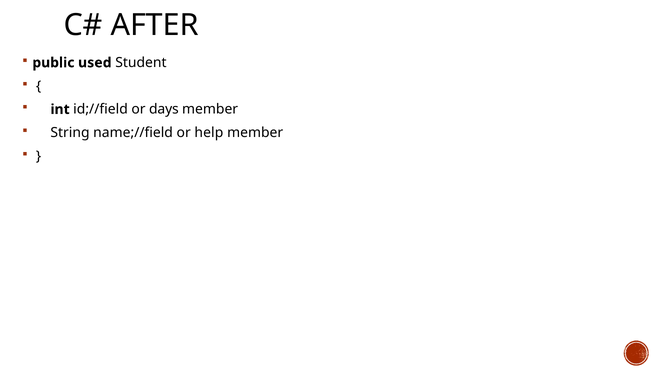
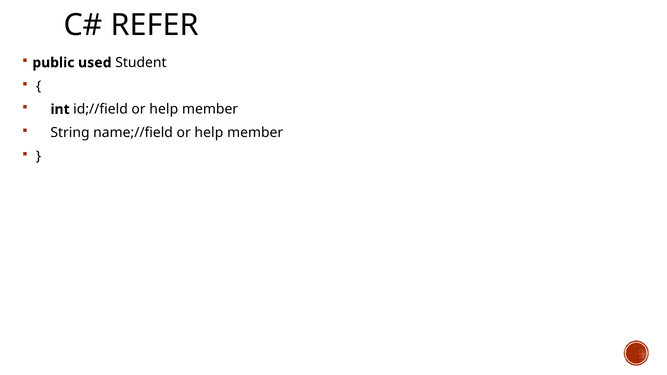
AFTER: AFTER -> REFER (155, 25)
id;//field or days: days -> help (164, 109)
